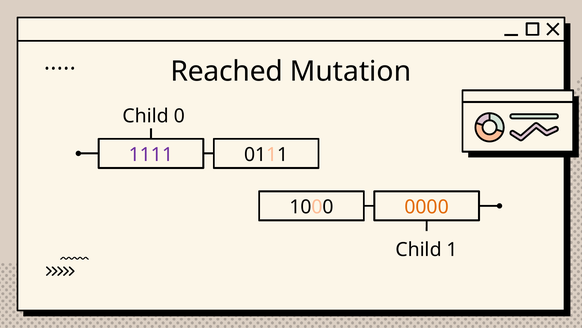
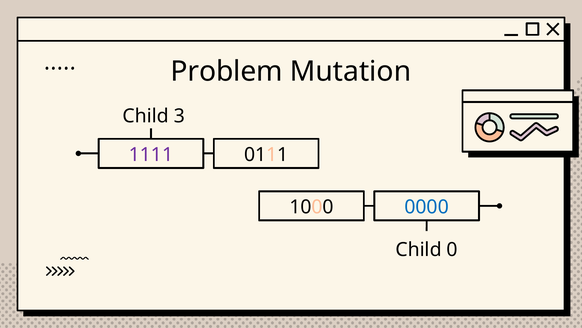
Reached: Reached -> Problem (227, 71)
0: 0 -> 3 (179, 116)
0000 colour: orange -> blue (427, 207)
1: 1 -> 0 (452, 249)
